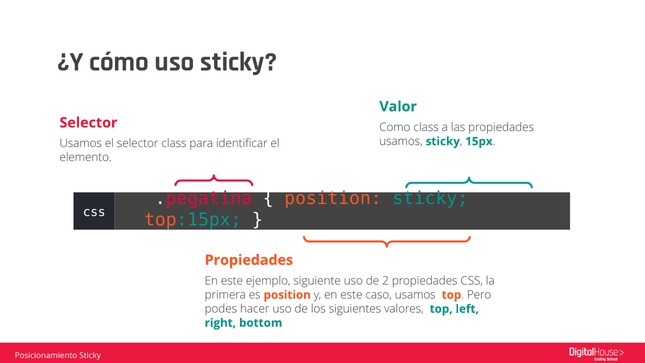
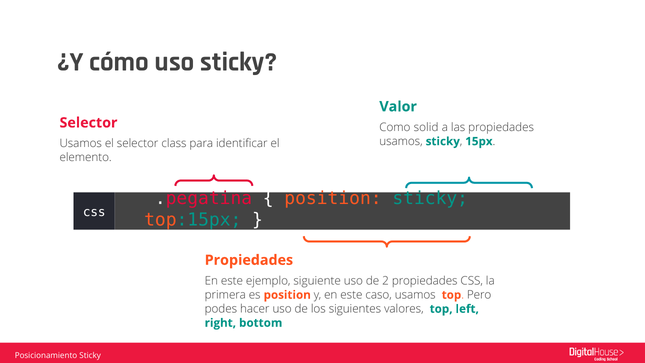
Como class: class -> solid (426, 127)
